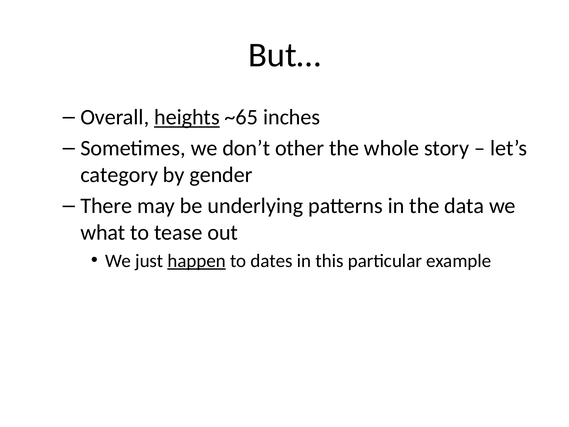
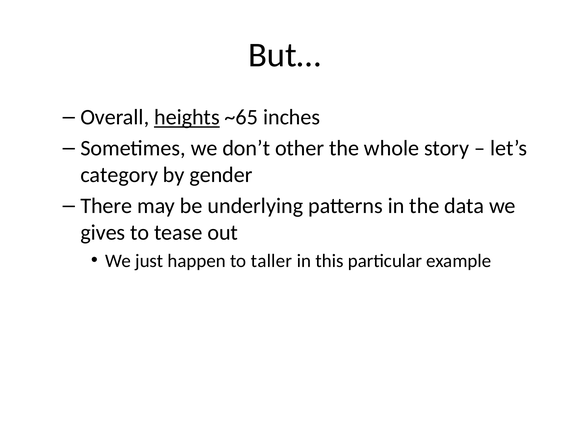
what: what -> gives (103, 232)
happen underline: present -> none (197, 261)
dates: dates -> taller (271, 261)
